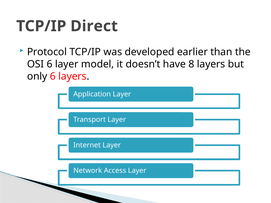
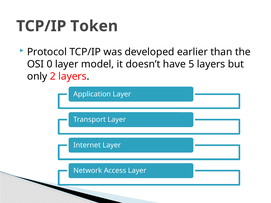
Direct: Direct -> Token (94, 26)
OSI 6: 6 -> 0 (50, 64)
8: 8 -> 5 (191, 64)
only 6: 6 -> 2 (53, 76)
